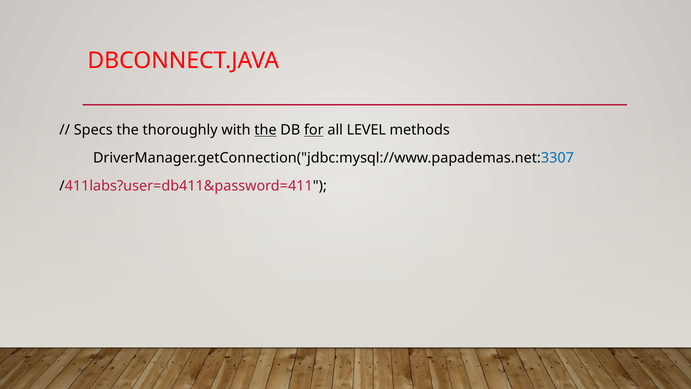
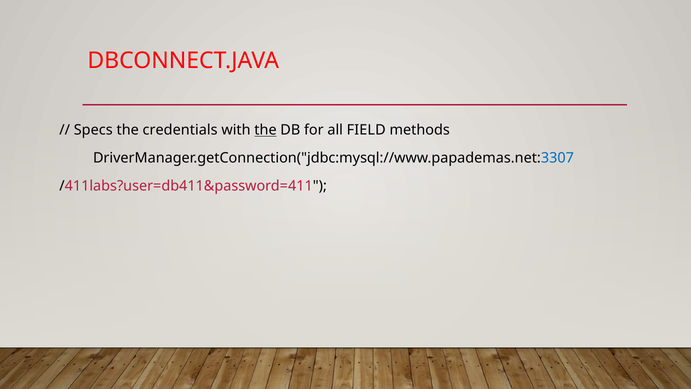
thoroughly: thoroughly -> credentials (180, 130)
for underline: present -> none (314, 130)
LEVEL: LEVEL -> FIELD (366, 130)
